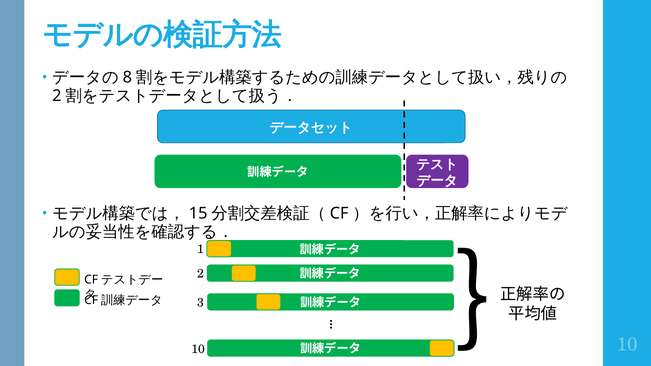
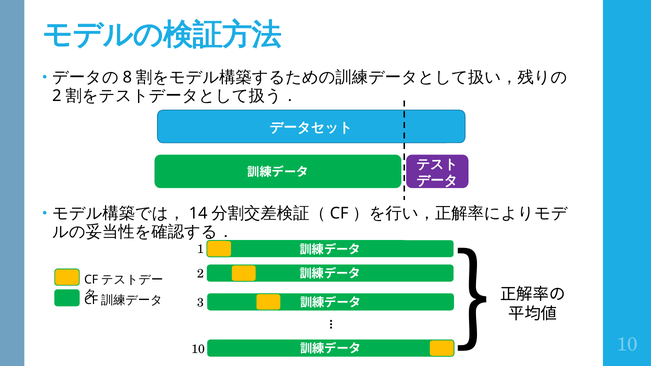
15: 15 -> 14 (198, 214)
